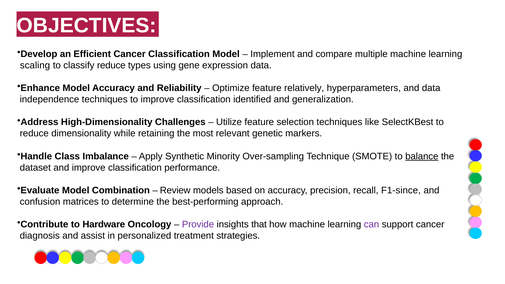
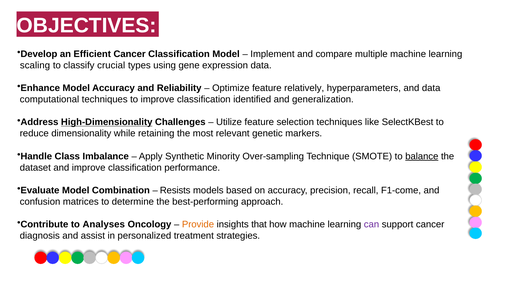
classify reduce: reduce -> crucial (111, 65)
independence: independence -> computational (49, 99)
High-Dimensionality underline: none -> present (107, 122)
Review: Review -> Resists (175, 190)
F1-since: F1-since -> F1-come (401, 190)
Hardware: Hardware -> Analyses (104, 224)
Provide colour: purple -> orange (198, 224)
